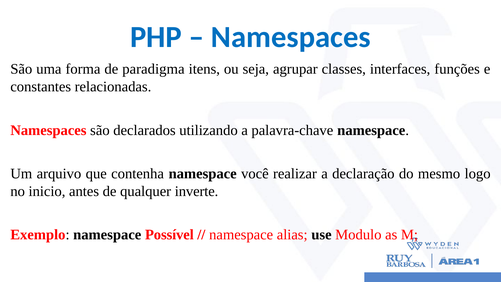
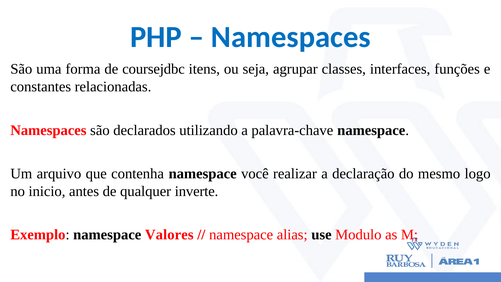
paradigma: paradigma -> coursejdbc (153, 69)
Possível: Possível -> Valores (169, 234)
